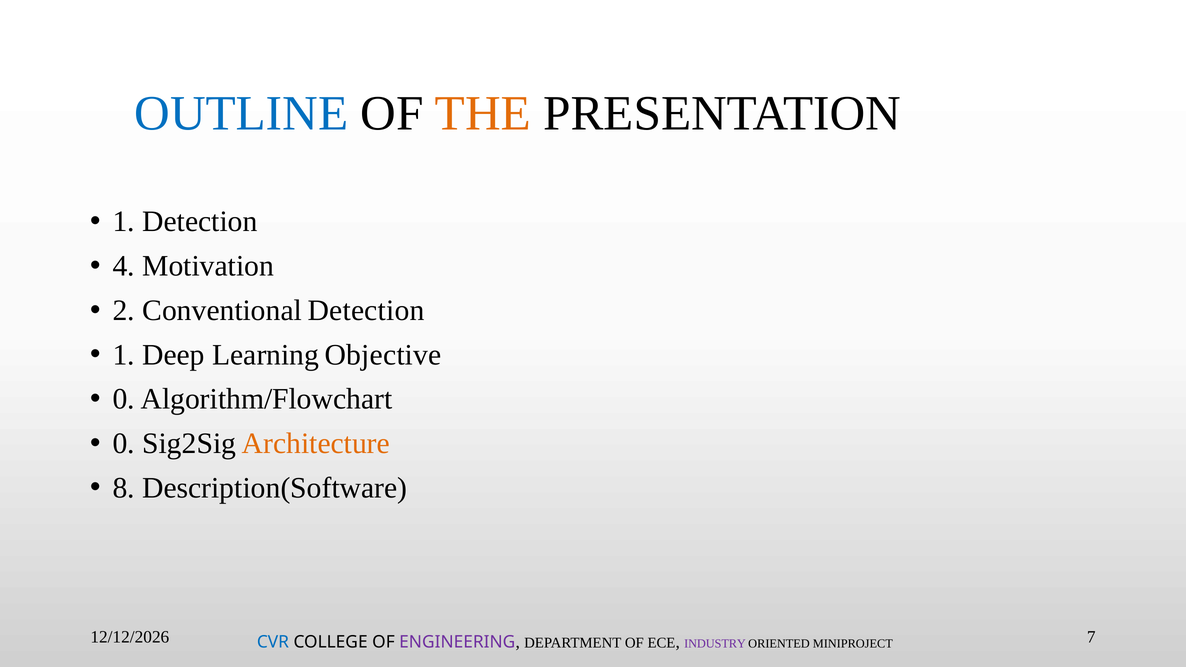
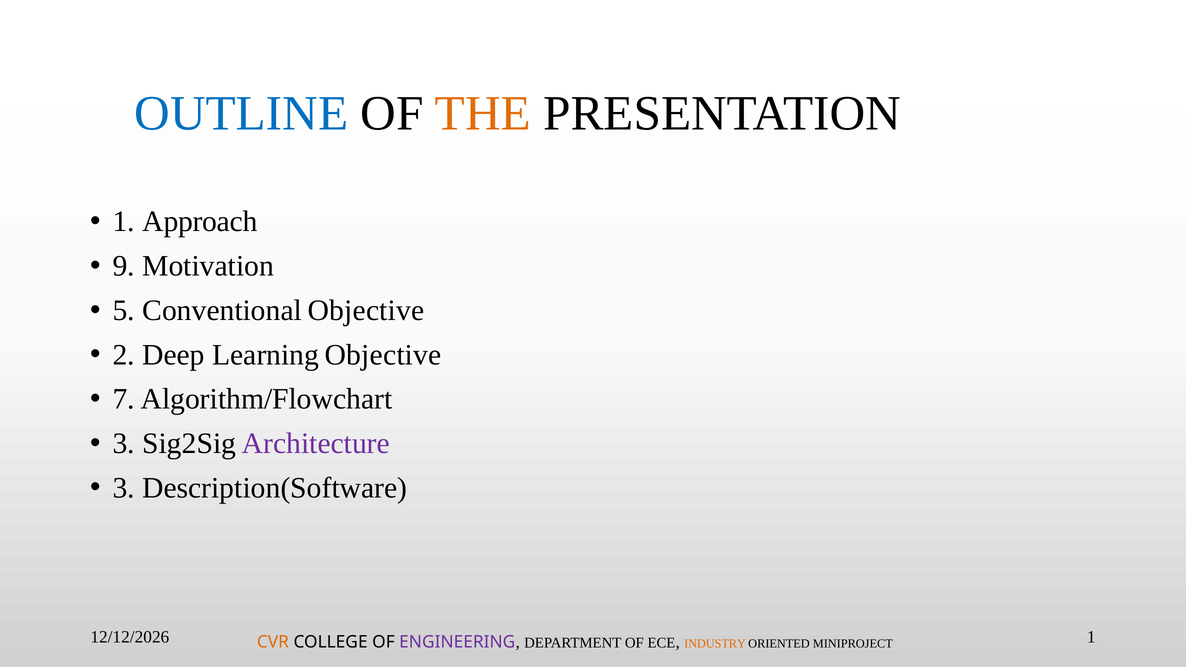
1 Detection: Detection -> Approach (200, 222)
4: 4 -> 9 (124, 266)
2: 2 -> 5 (124, 310)
Conventional Detection: Detection -> Objective (366, 310)
1: 1 -> 2 (124, 355)
0: 0 -> 7 (124, 399)
0: 0 -> 3 (124, 444)
Architecture colour: orange -> purple (316, 444)
8: 8 -> 3 (124, 488)
CVR colour: blue -> orange (273, 642)
INDUSTRY colour: purple -> orange (715, 644)
MINIPROJECT 7: 7 -> 1 (1091, 637)
